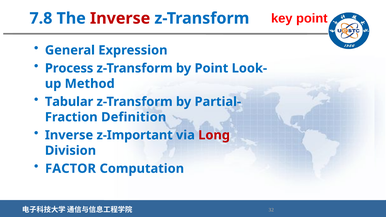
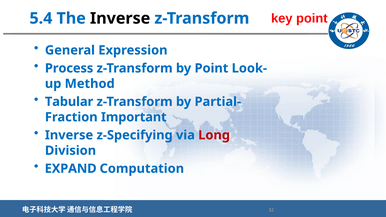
7.8: 7.8 -> 5.4 (41, 18)
Inverse colour: red -> black (120, 18)
Definition: Definition -> Important (134, 117)
z-Important: z-Important -> z-Specifying (135, 135)
FACTOR: FACTOR -> EXPAND (71, 169)
